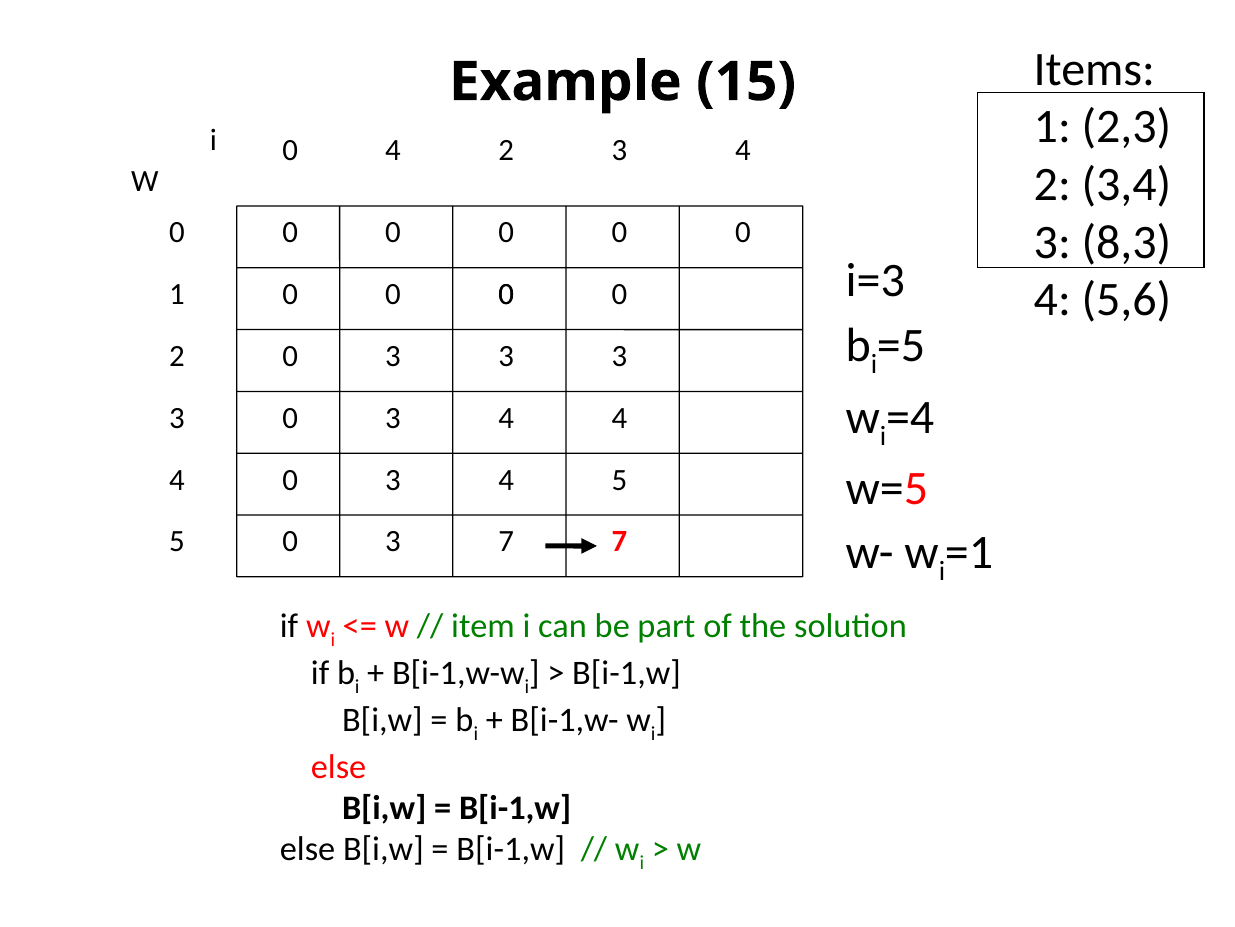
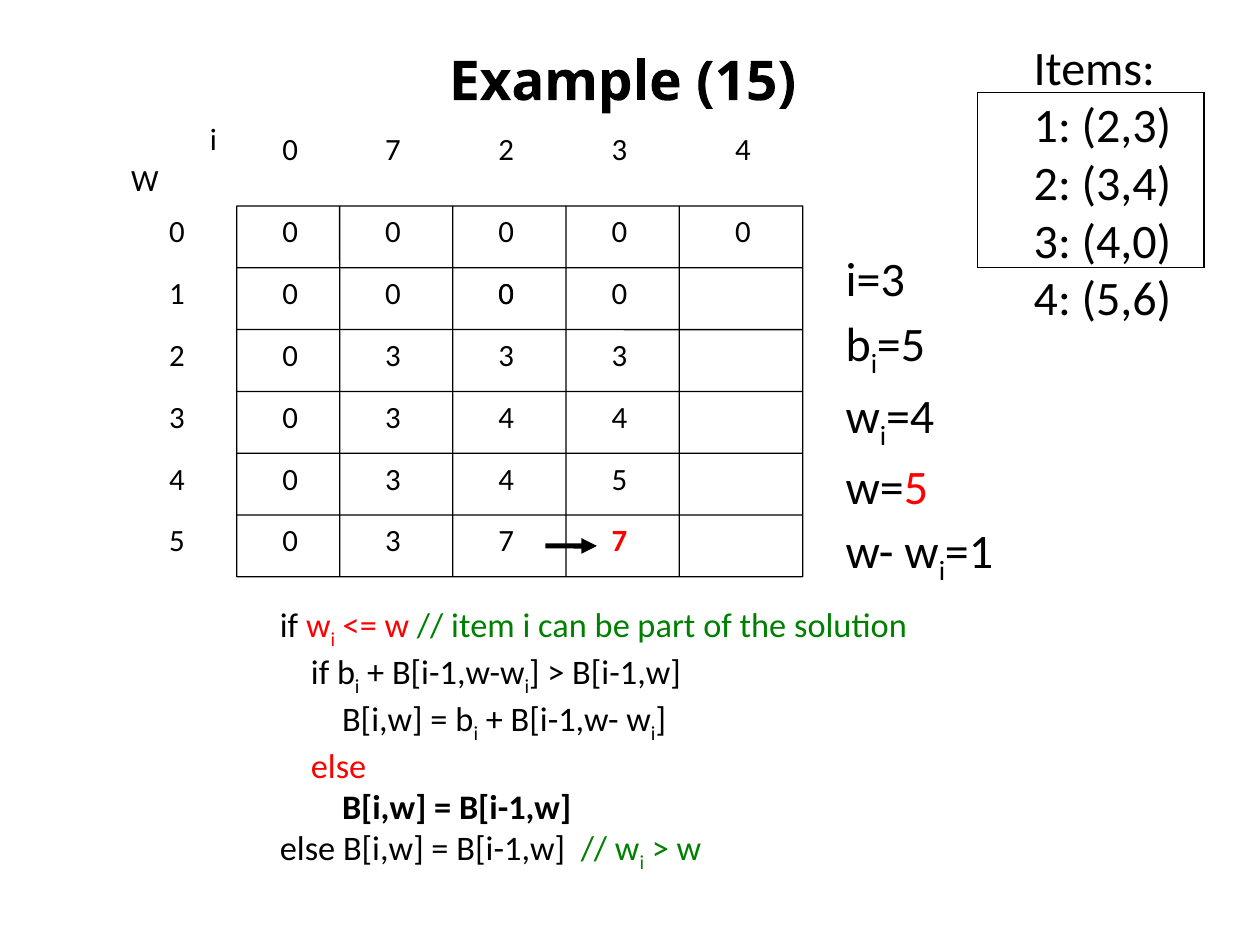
0 4: 4 -> 7 (393, 150)
8,3: 8,3 -> 4,0 (1126, 242)
